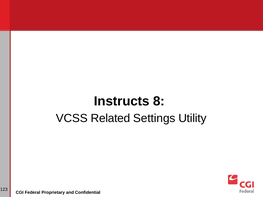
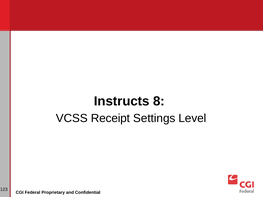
Related: Related -> Receipt (110, 118)
Utility: Utility -> Level (192, 118)
